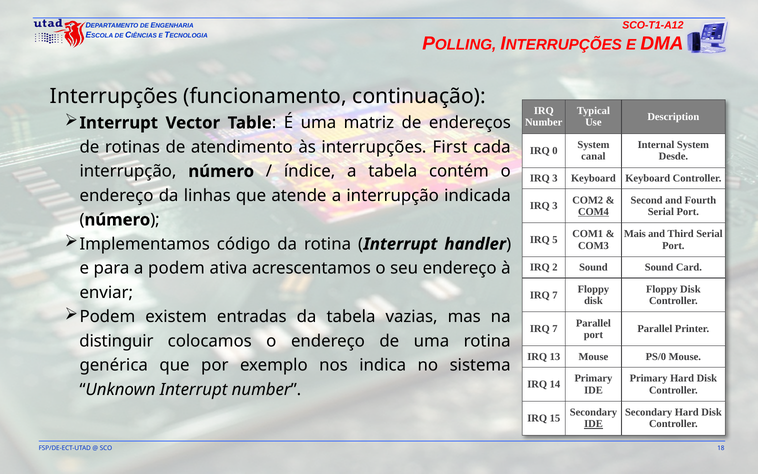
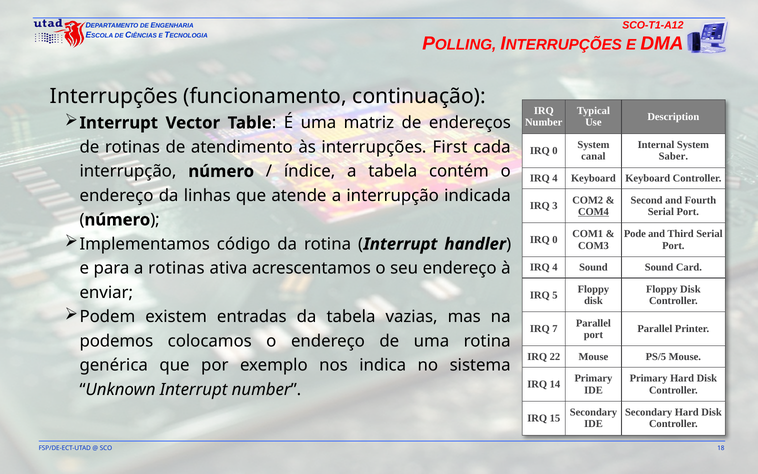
Desde: Desde -> Saber (673, 156)
3: 3 -> 4 (555, 178)
Mais: Mais -> Pode (635, 234)
5: 5 -> 0 (555, 240)
2: 2 -> 4 (555, 267)
a podem: podem -> rotinas (176, 268)
7: 7 -> 5 (555, 295)
distinguir: distinguir -> podemos (116, 341)
13: 13 -> 22 (555, 356)
PS/0: PS/0 -> PS/5 (656, 356)
IDE underline: present -> none (593, 424)
